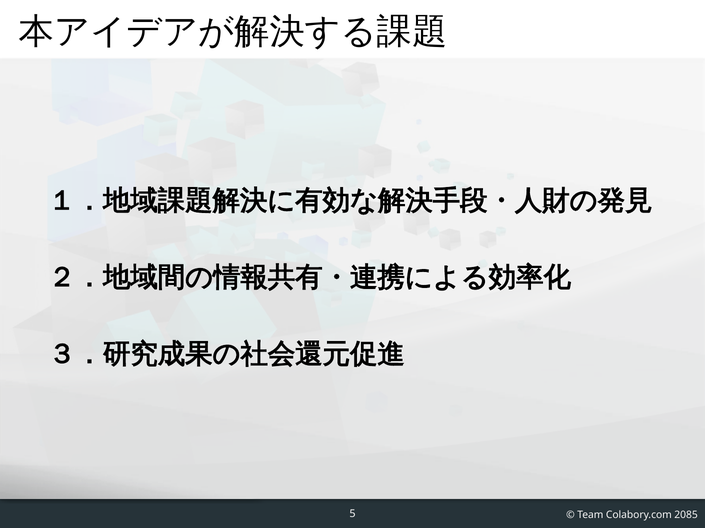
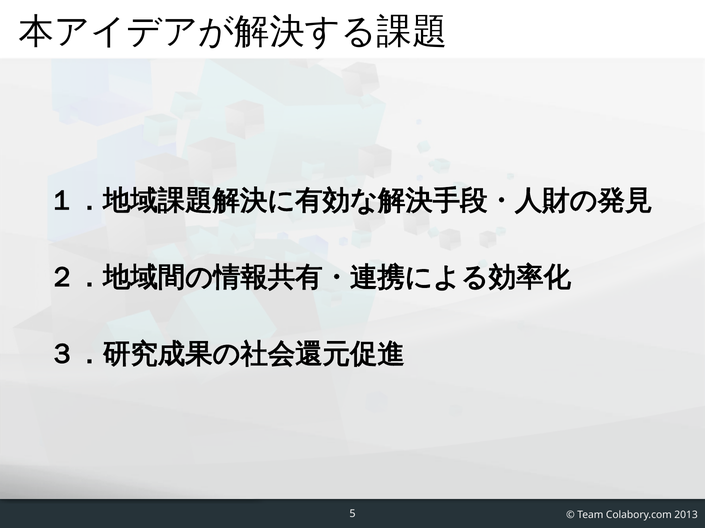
2085: 2085 -> 2013 (686, 515)
